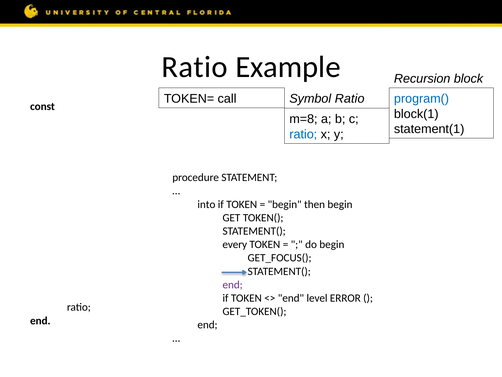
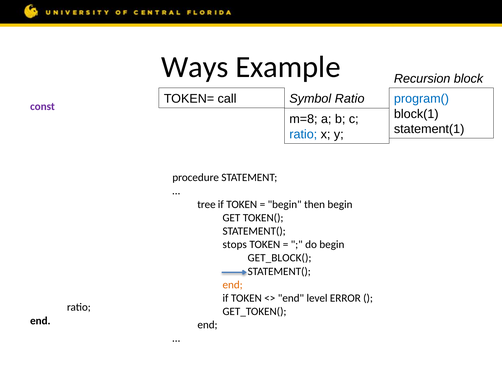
Ratio: Ratio -> Ways (195, 67)
const colour: black -> purple (42, 106)
into: into -> tree (206, 204)
every: every -> stops (235, 244)
GET_FOCUS(: GET_FOCUS( -> GET_BLOCK( (280, 258)
end colour: purple -> orange (233, 284)
